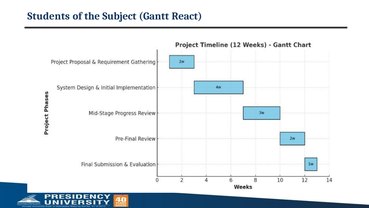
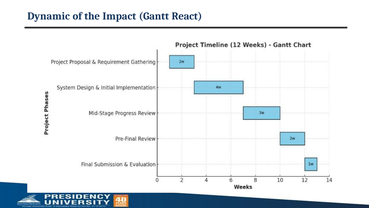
Students: Students -> Dynamic (49, 16)
Subject: Subject -> Impact (119, 16)
